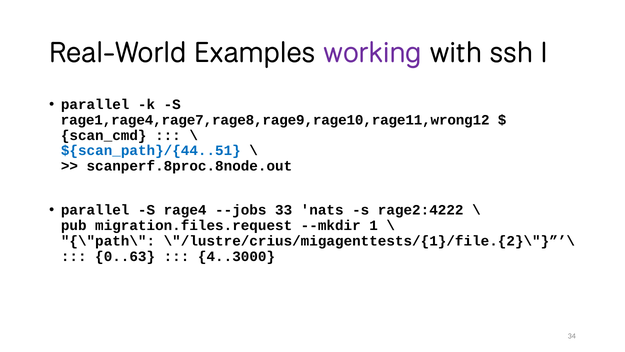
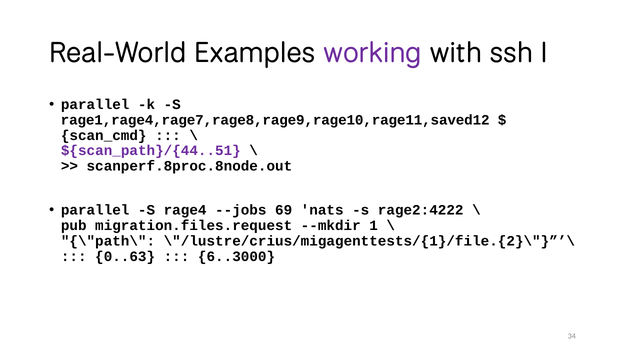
rage1,rage4,rage7,rage8,rage9,rage10,rage11,wrong12: rage1,rage4,rage7,rage8,rage9,rage10,rage11,wrong12 -> rage1,rage4,rage7,rage8,rage9,rage10,rage11,saved12 (275, 120)
${scan_path}/{44..51 colour: blue -> purple (151, 151)
33: 33 -> 69 (284, 210)
4..3000: 4..3000 -> 6..3000 (237, 256)
